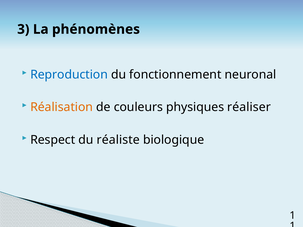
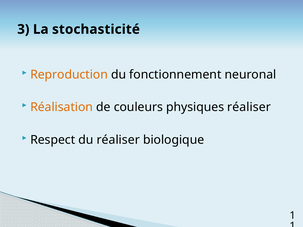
phénomènes: phénomènes -> stochasticité (96, 29)
Reproduction colour: blue -> orange (69, 75)
du réaliste: réaliste -> réaliser (118, 140)
